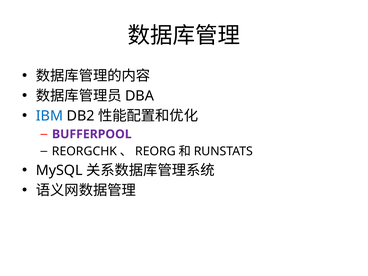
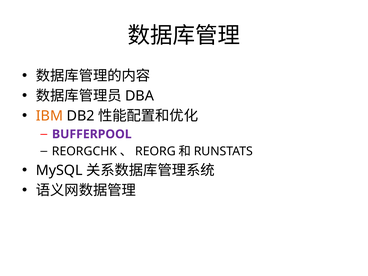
IBM colour: blue -> orange (49, 116)
